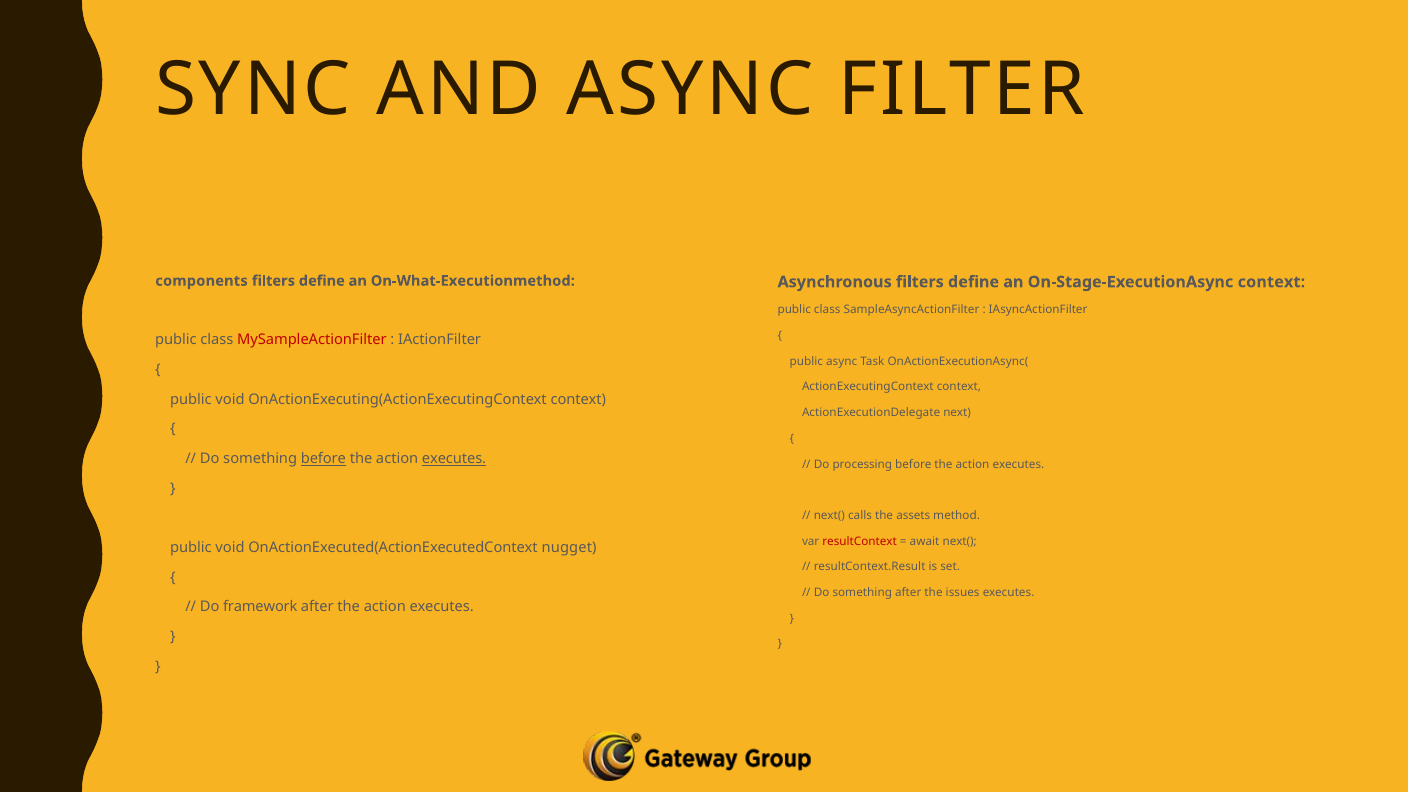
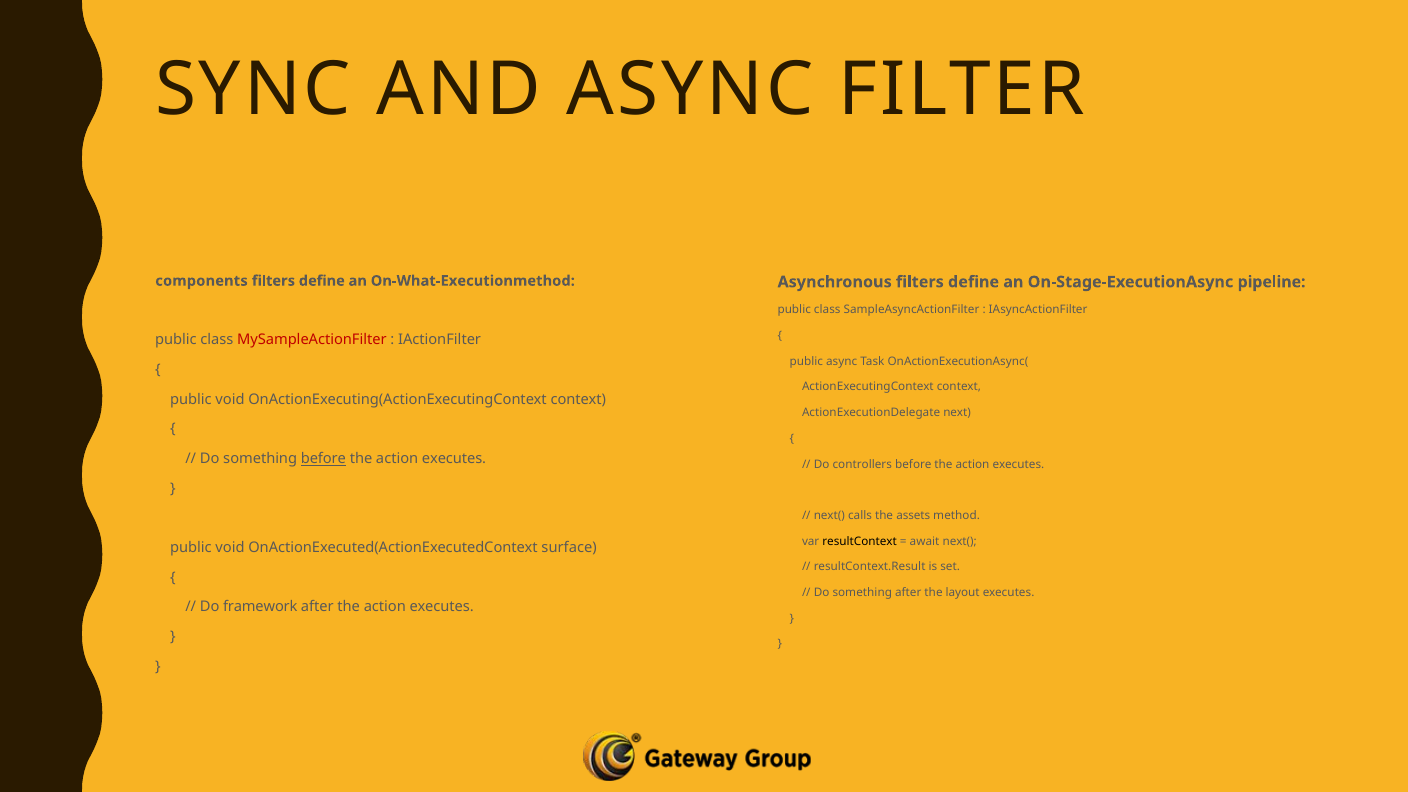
On-Stage-ExecutionAsync context: context -> pipeline (1272, 282)
executes underline: present -> none (454, 459)
processing: processing -> controllers (862, 464)
resultContext colour: red -> black (860, 541)
nugget: nugget -> surface (569, 548)
issues: issues -> layout (963, 593)
